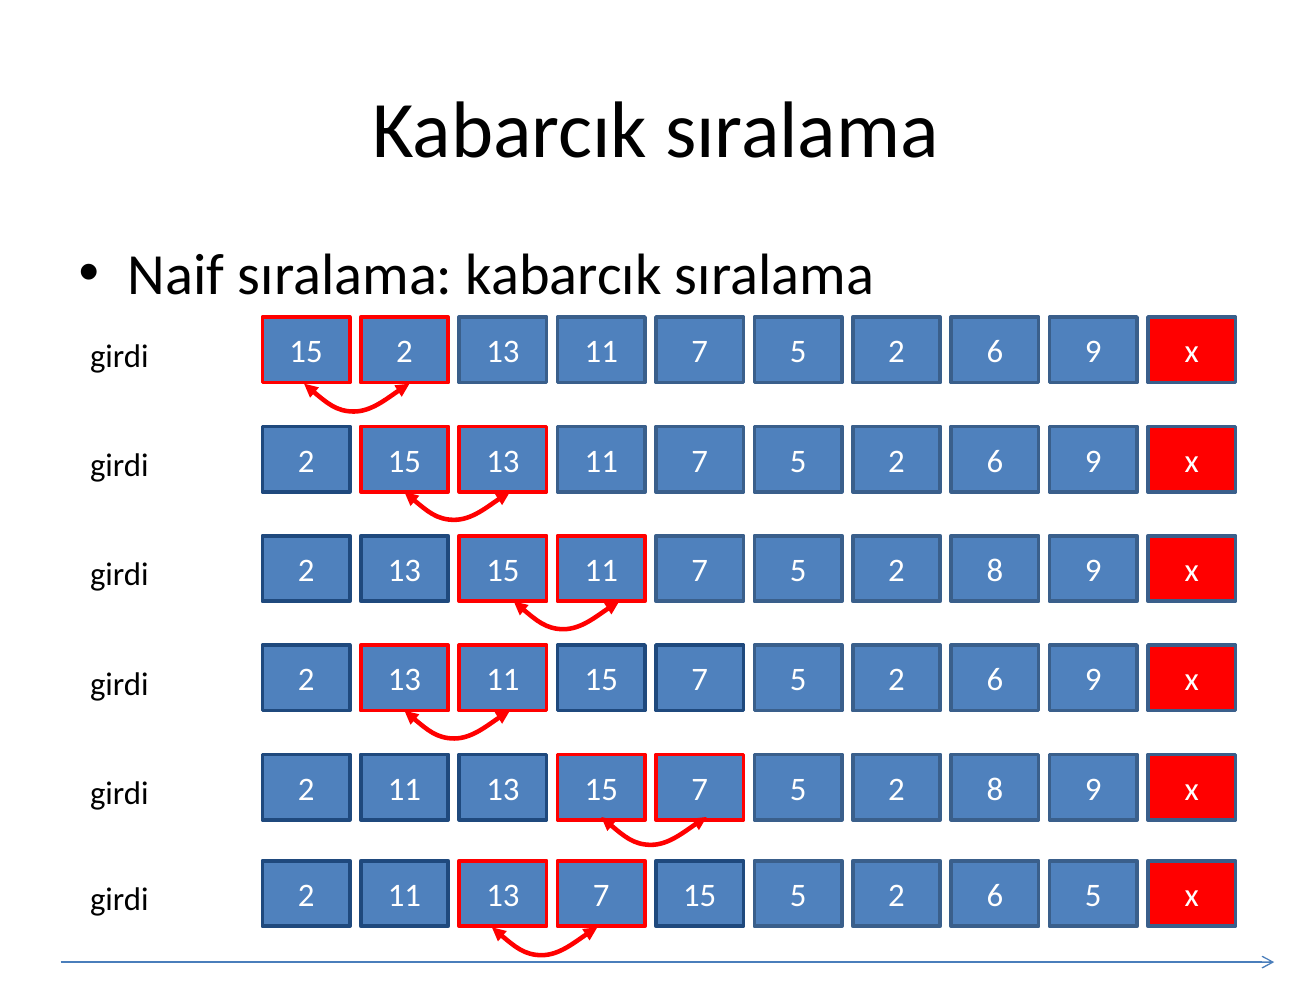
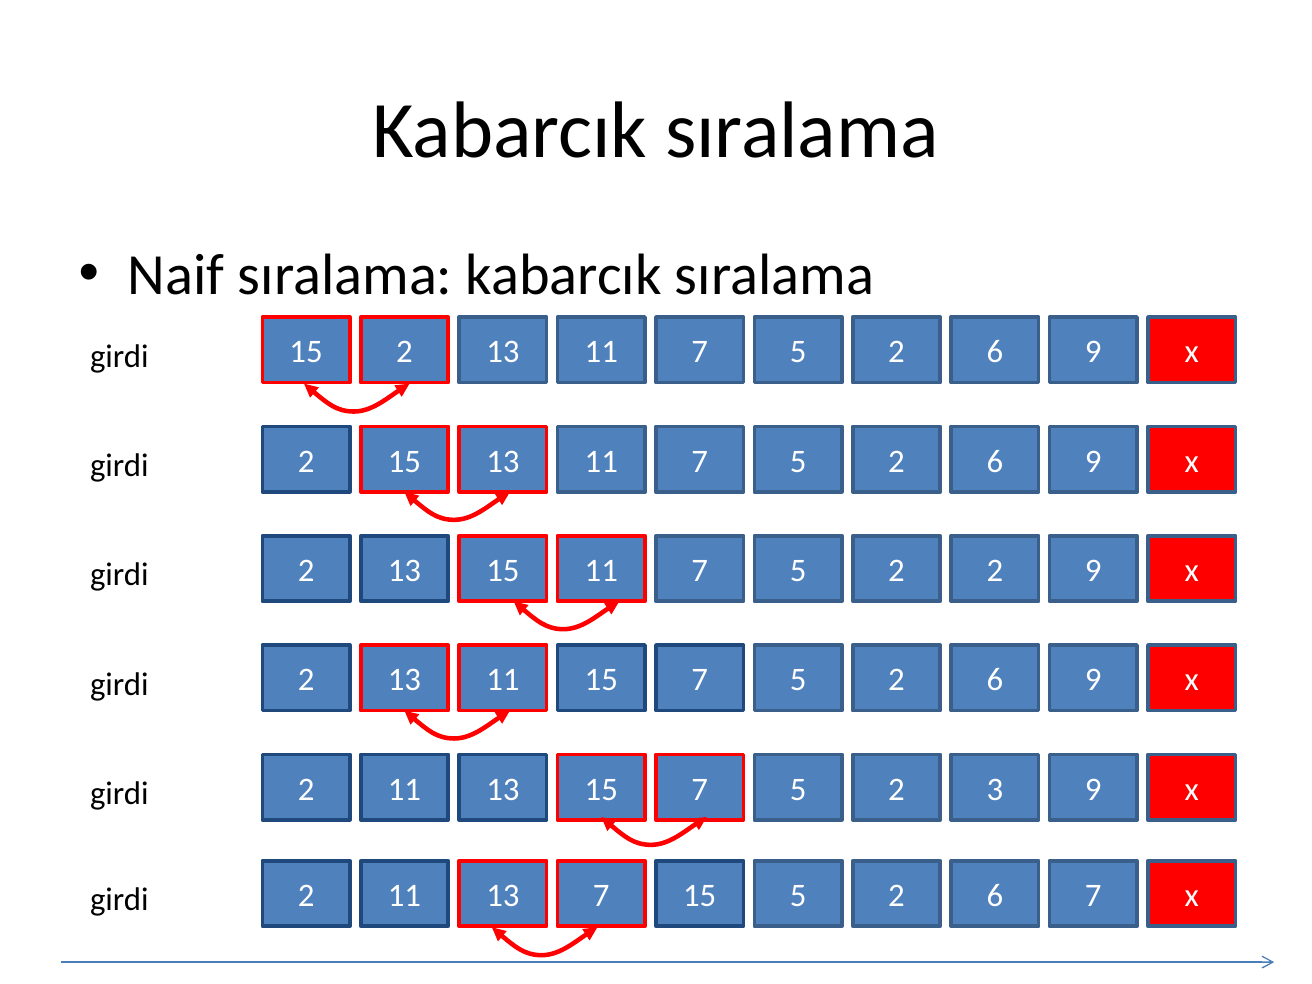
8: 8 -> 2 (995, 571)
8: 8 -> 3 (995, 789)
6 5: 5 -> 7 (1093, 896)
